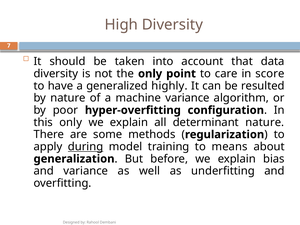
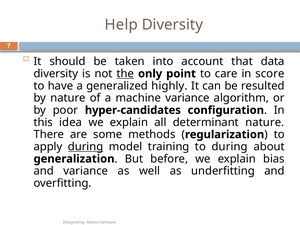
High: High -> Help (121, 25)
the underline: none -> present (125, 74)
hyper-overfitting: hyper-overfitting -> hyper-candidates (133, 110)
this only: only -> idea (71, 122)
to means: means -> during (230, 147)
